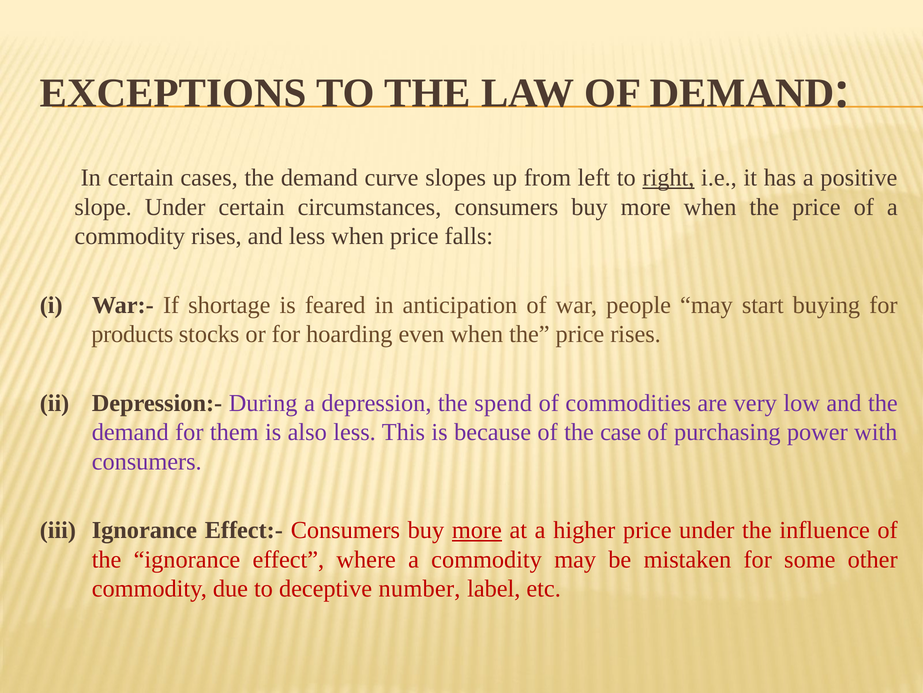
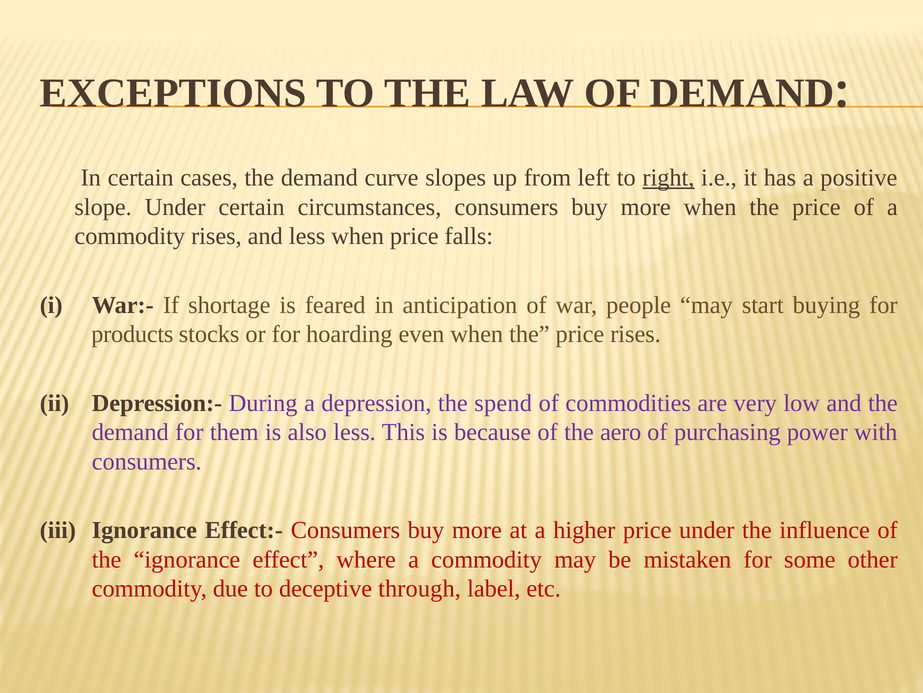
case: case -> aero (621, 432)
more underline: present -> none (477, 530)
number: number -> through (420, 588)
